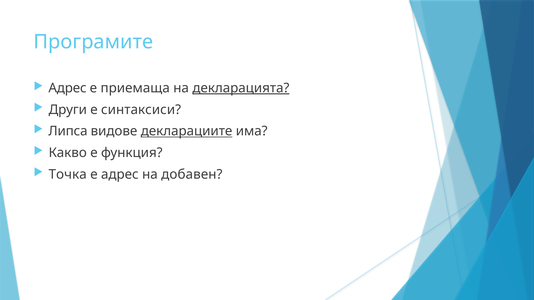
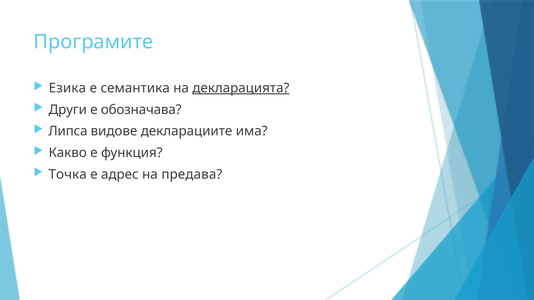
Адрес: Адрес -> Езика (67, 88)
приемаща: приемаща -> семантика (135, 88)
синтаксиси: синтаксиси -> обозначава (141, 110)
декларациите underline: present -> none (187, 131)
добавен: добавен -> предава (192, 175)
